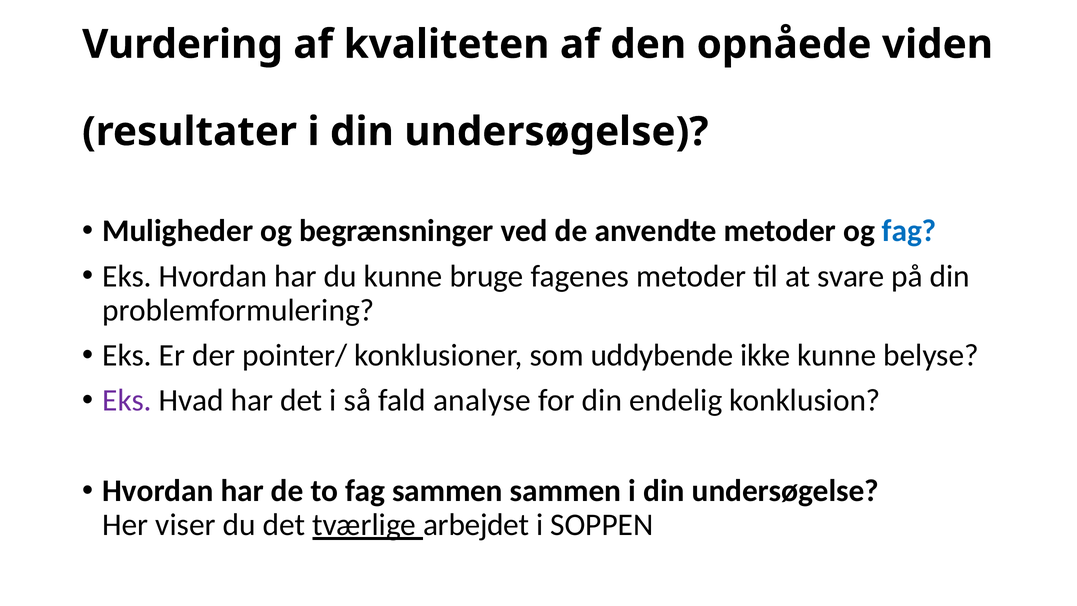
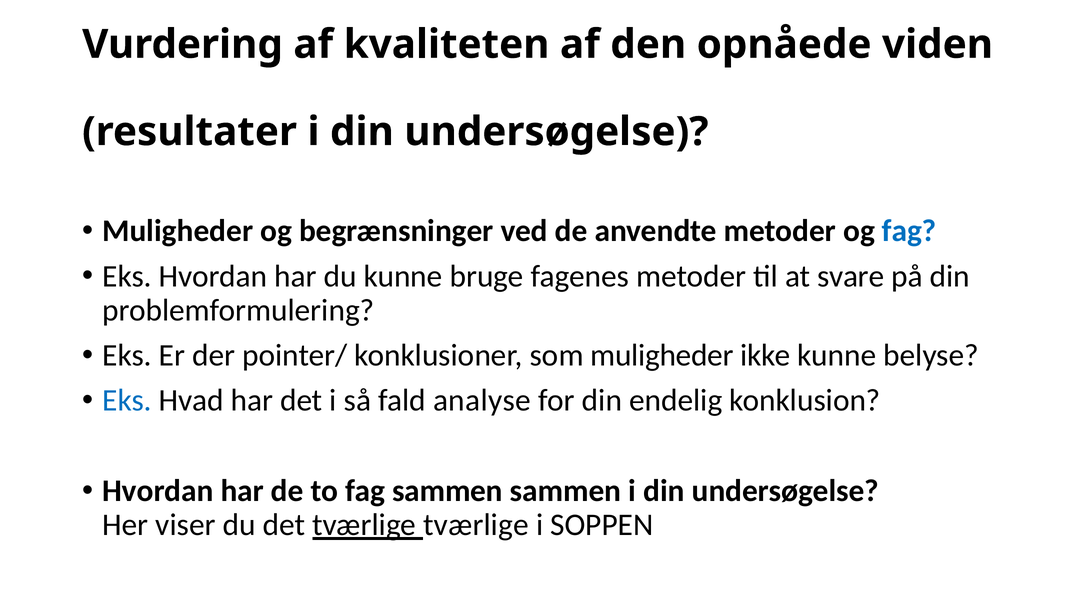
som uddybende: uddybende -> muligheder (662, 355)
Eks colour: purple -> blue (127, 400)
tværlige arbejdet: arbejdet -> tværlige (476, 525)
